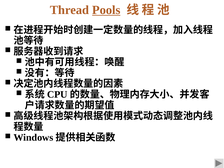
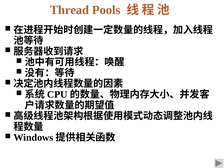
Pools underline: present -> none (106, 10)
